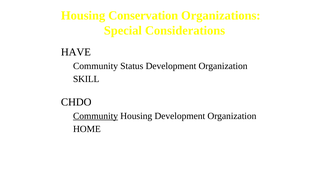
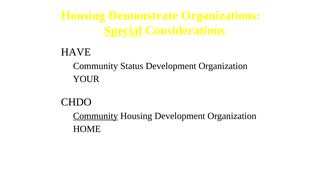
Conservation: Conservation -> Demonstrate (143, 16)
Special underline: none -> present (123, 31)
SKILL: SKILL -> YOUR (86, 79)
